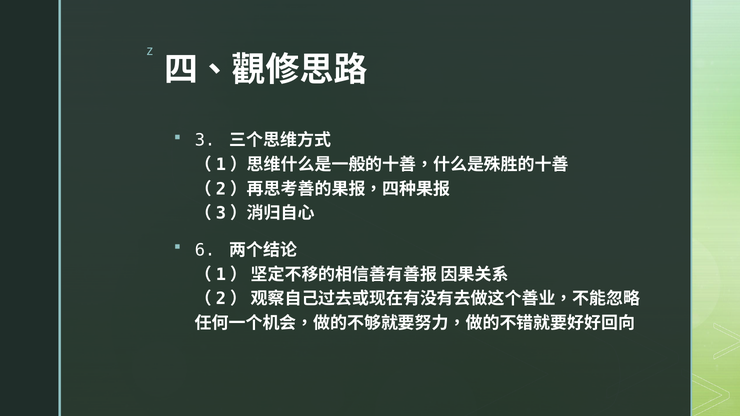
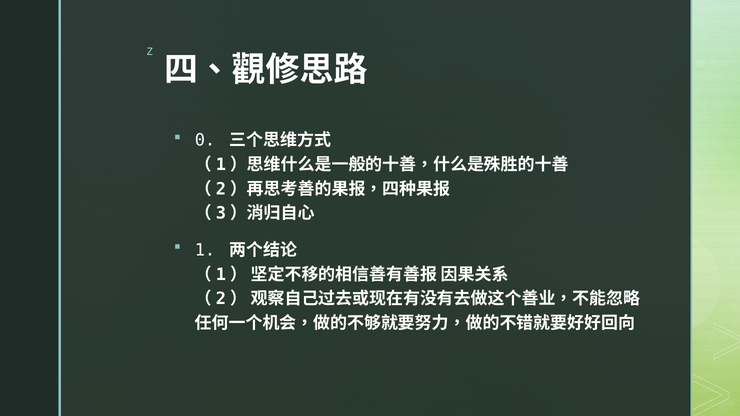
3: 3 -> 0 (205, 140)
6: 6 -> 1 (205, 250)
